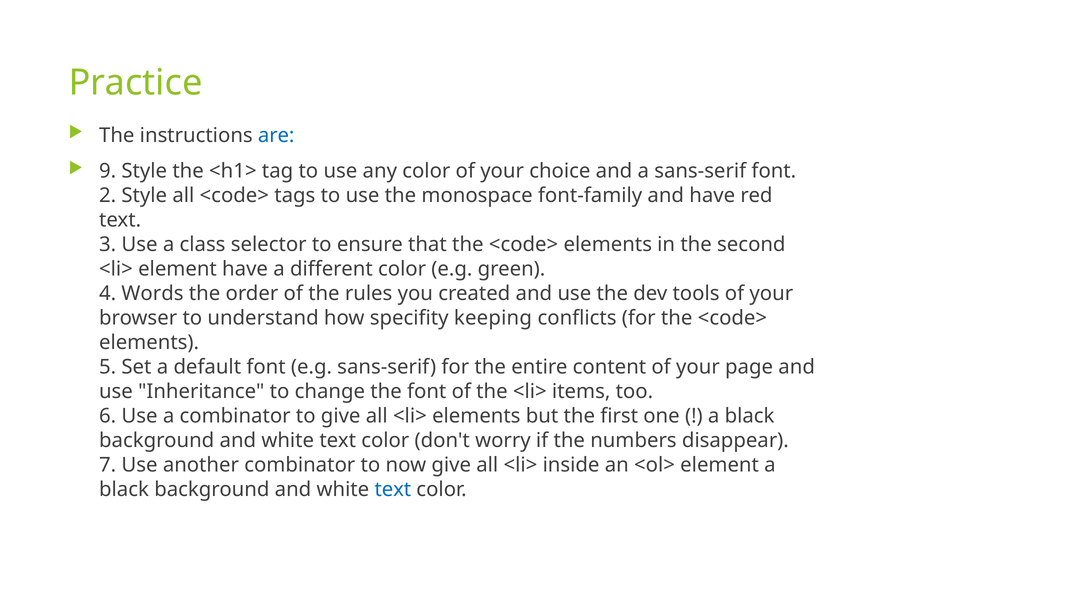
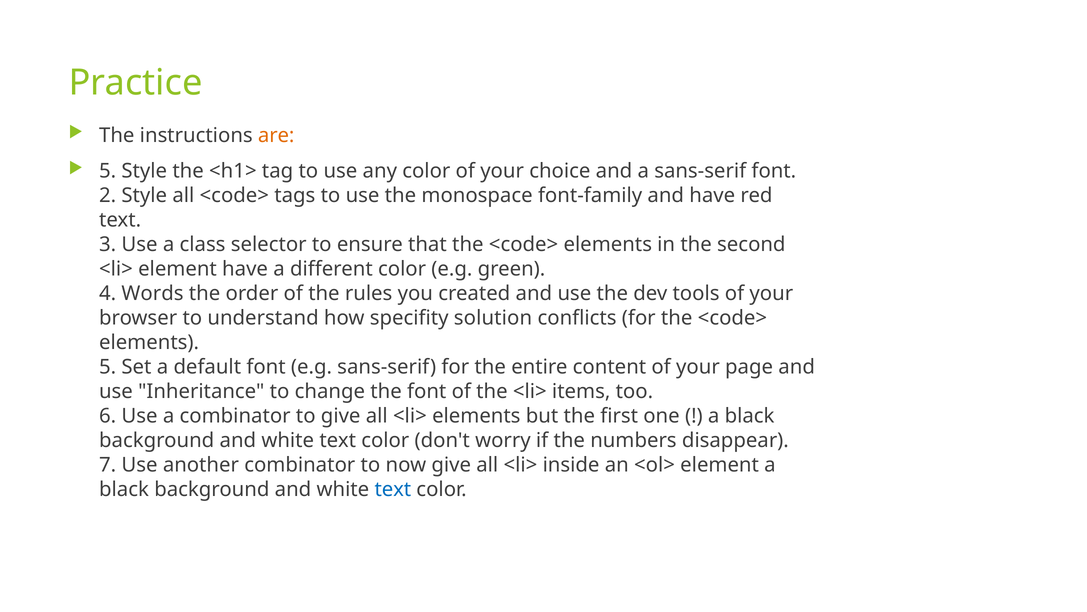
are colour: blue -> orange (276, 135)
9: 9 -> 5 (108, 171)
keeping: keeping -> solution (493, 318)
